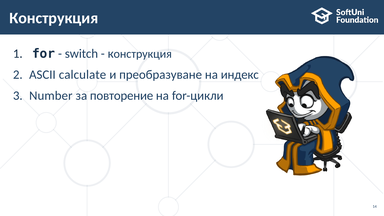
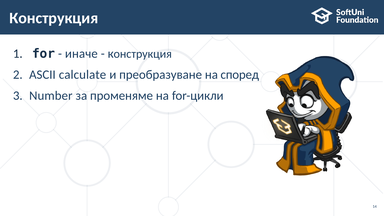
switch: switch -> иначе (81, 54)
индекс: индекс -> според (240, 75)
повторение: повторение -> променяме (122, 96)
